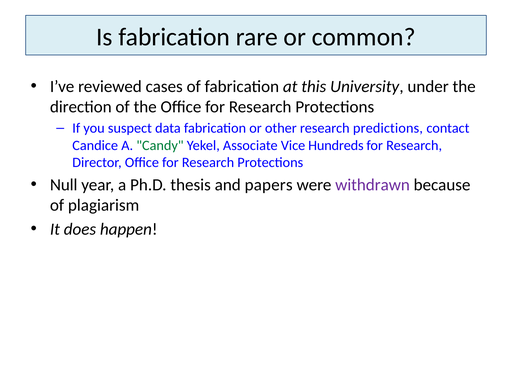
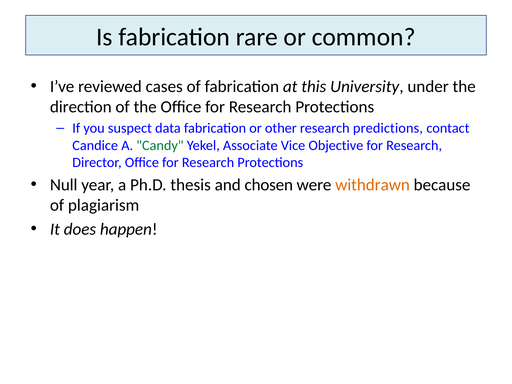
Hundreds: Hundreds -> Objective (336, 145)
papers: papers -> chosen (269, 185)
withdrawn colour: purple -> orange (373, 185)
